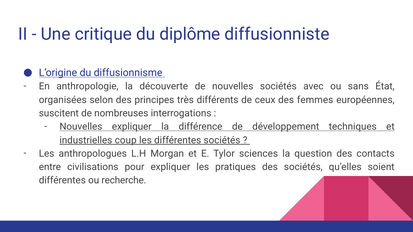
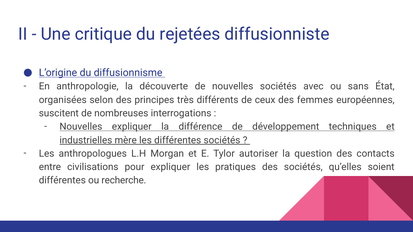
diplôme: diplôme -> rejetées (190, 34)
coup: coup -> mère (126, 140)
sciences: sciences -> autoriser (259, 154)
